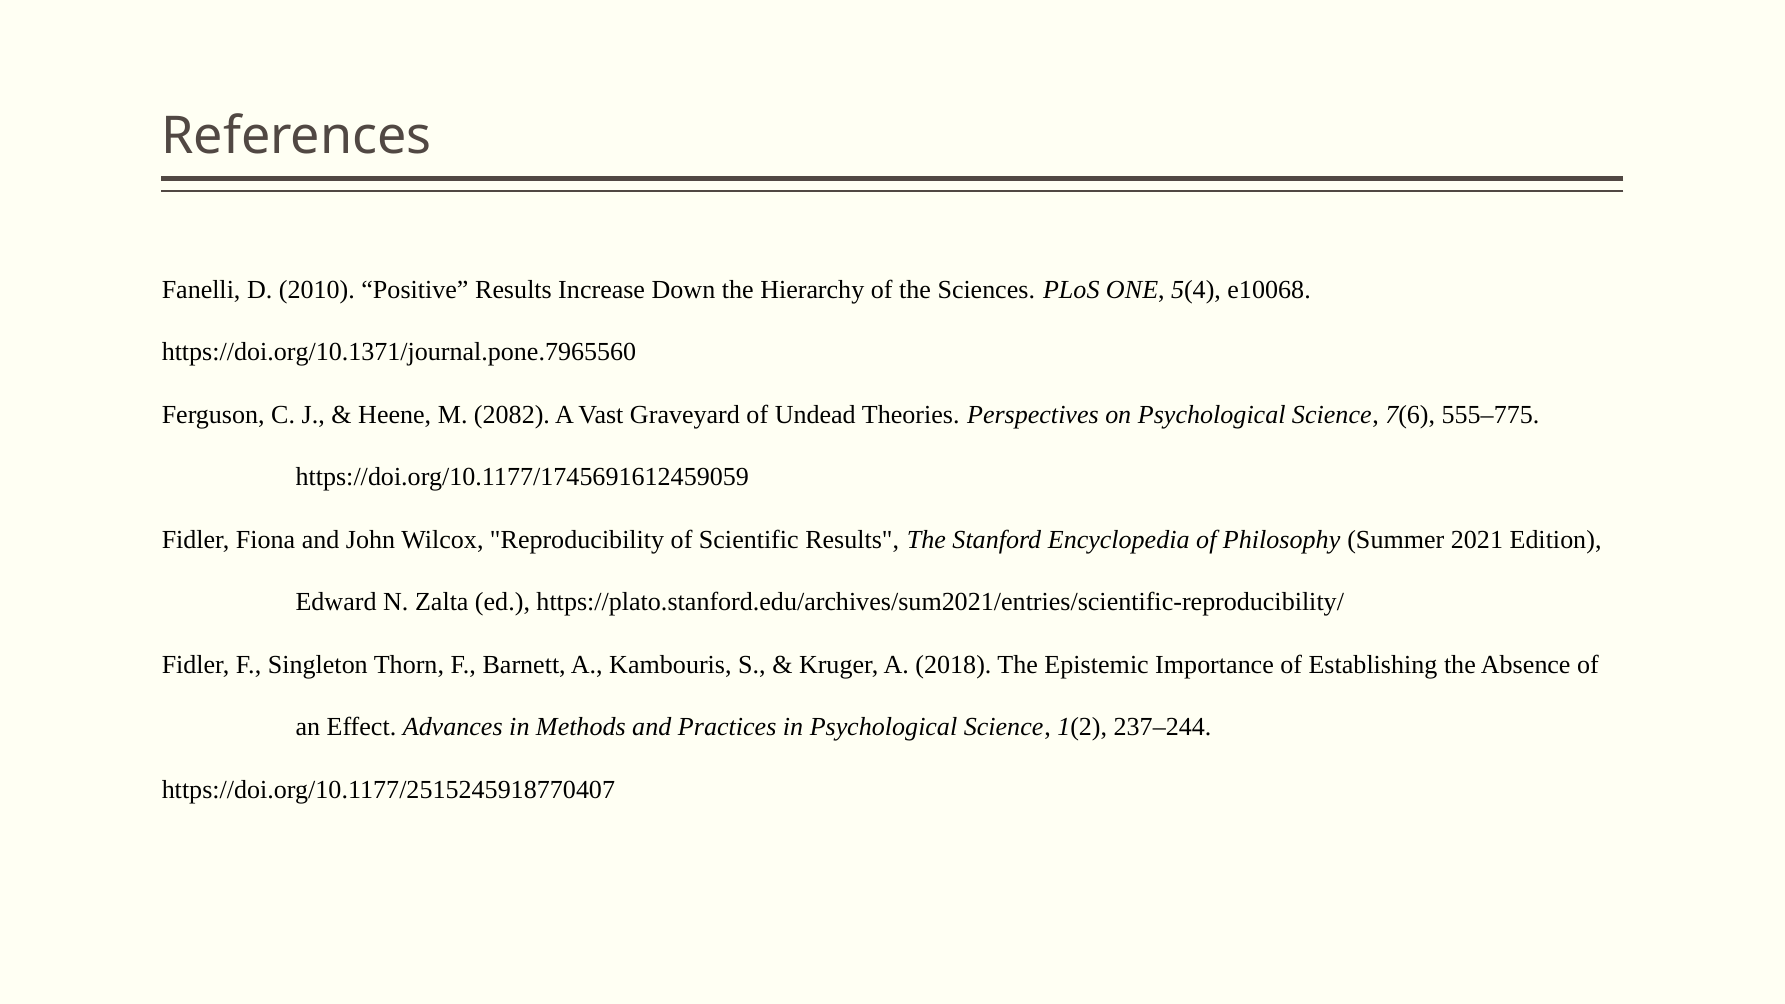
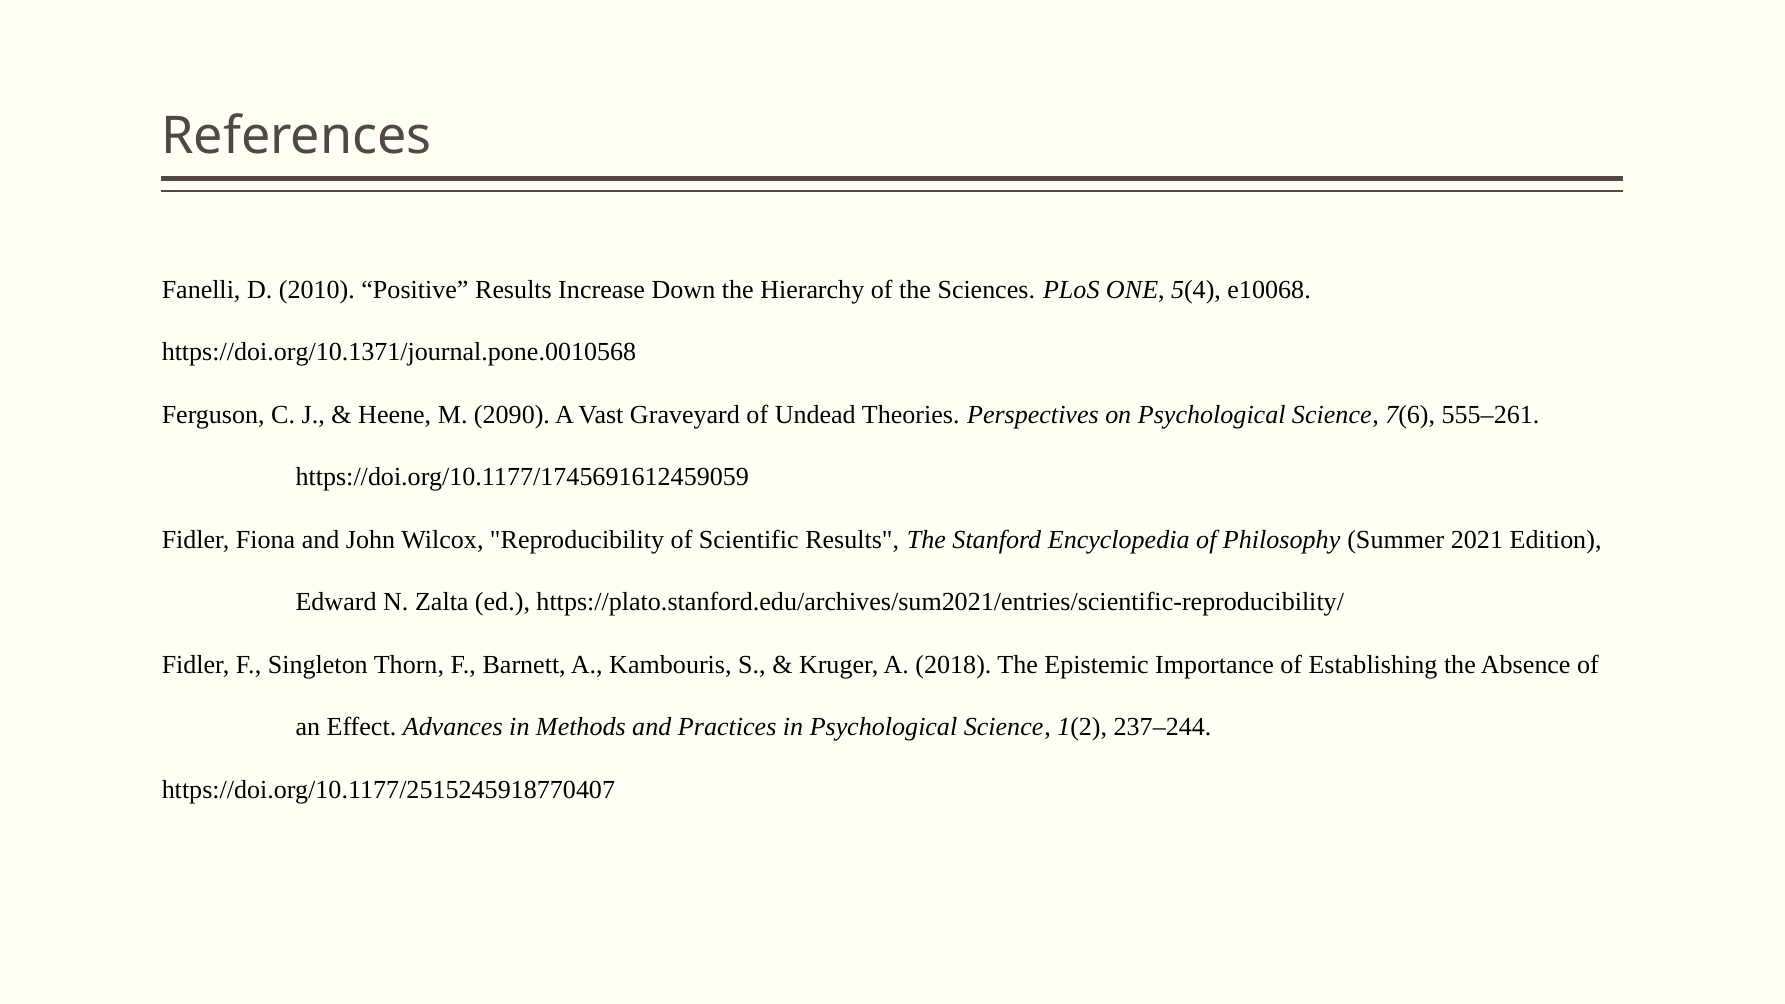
https://doi.org/10.1371/journal.pone.7965560: https://doi.org/10.1371/journal.pone.7965560 -> https://doi.org/10.1371/journal.pone.0010568 (399, 352)
2082: 2082 -> 2090 (512, 415)
555–775: 555–775 -> 555–261 (1491, 415)
